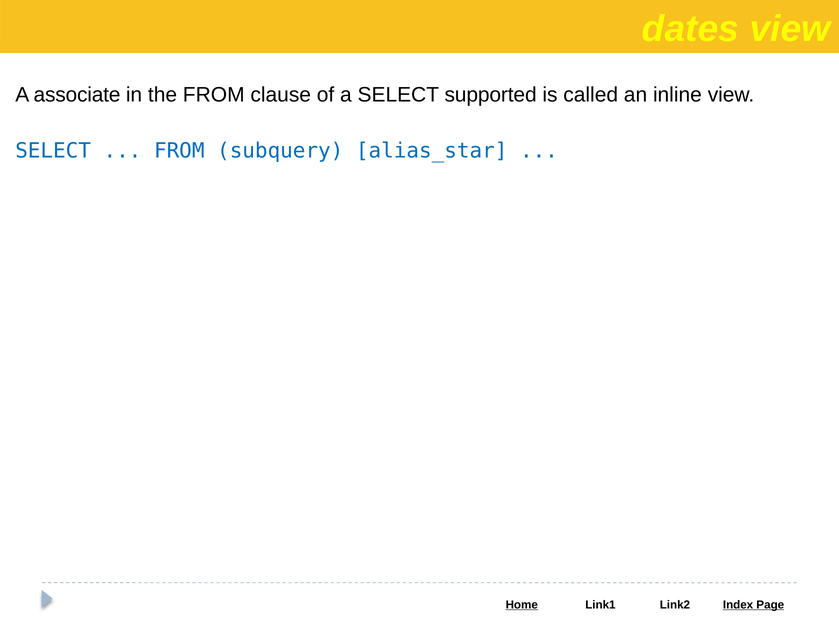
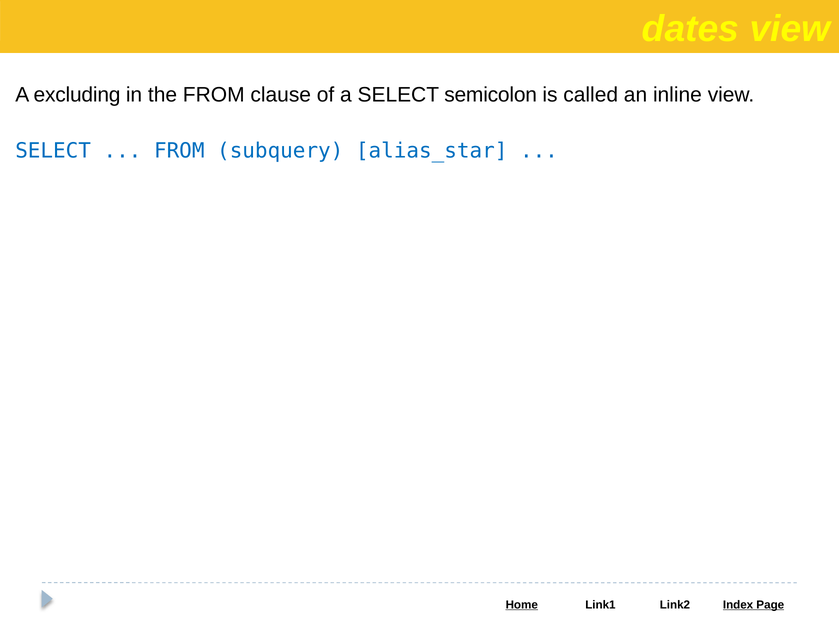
associate: associate -> excluding (77, 95)
supported: supported -> semicolon (491, 95)
